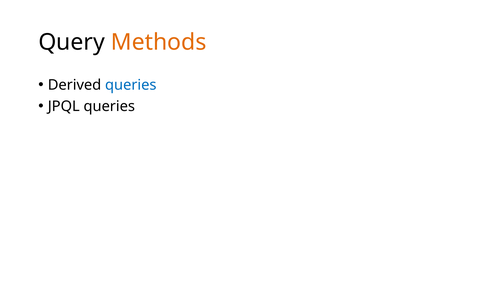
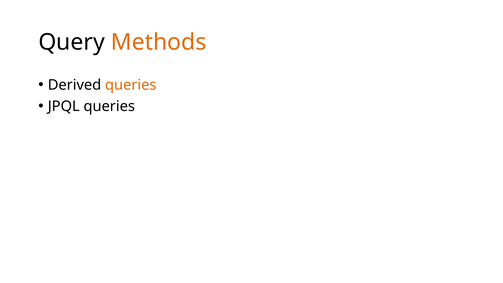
queries colour: blue -> orange (131, 85)
